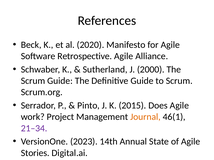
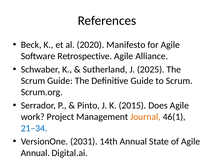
2000: 2000 -> 2025 (151, 70)
21–34 colour: purple -> blue (34, 129)
2023: 2023 -> 2031 (84, 142)
Stories: Stories -> Annual (35, 153)
